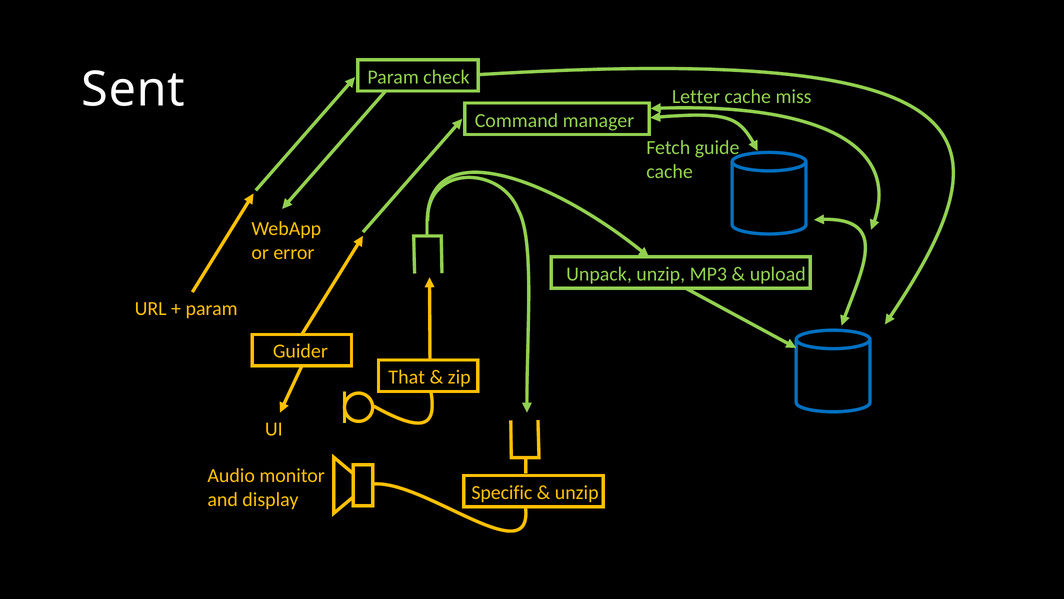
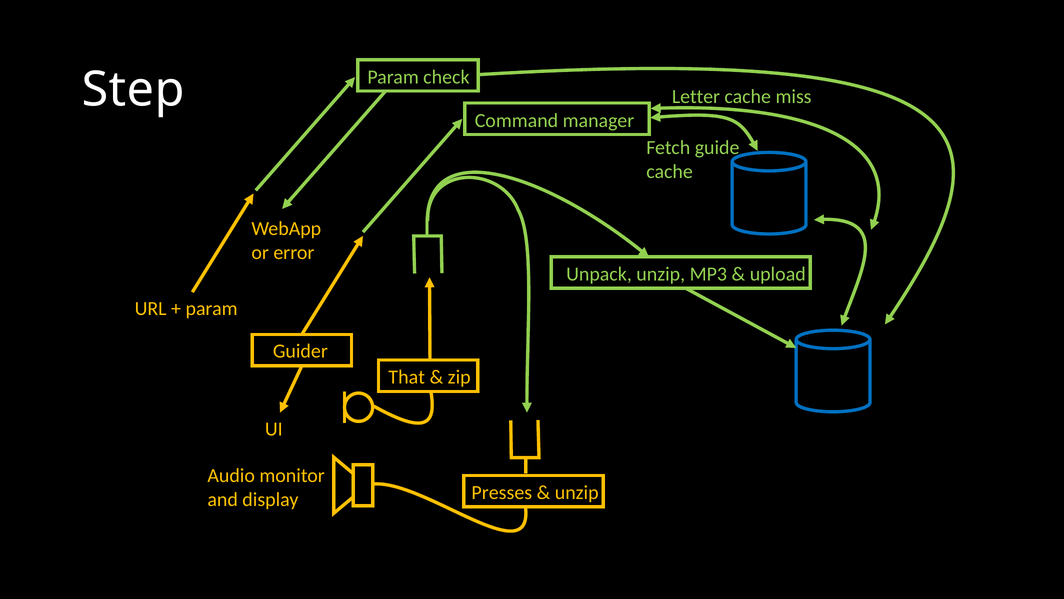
Sent: Sent -> Step (133, 89)
Specific: Specific -> Presses (502, 492)
